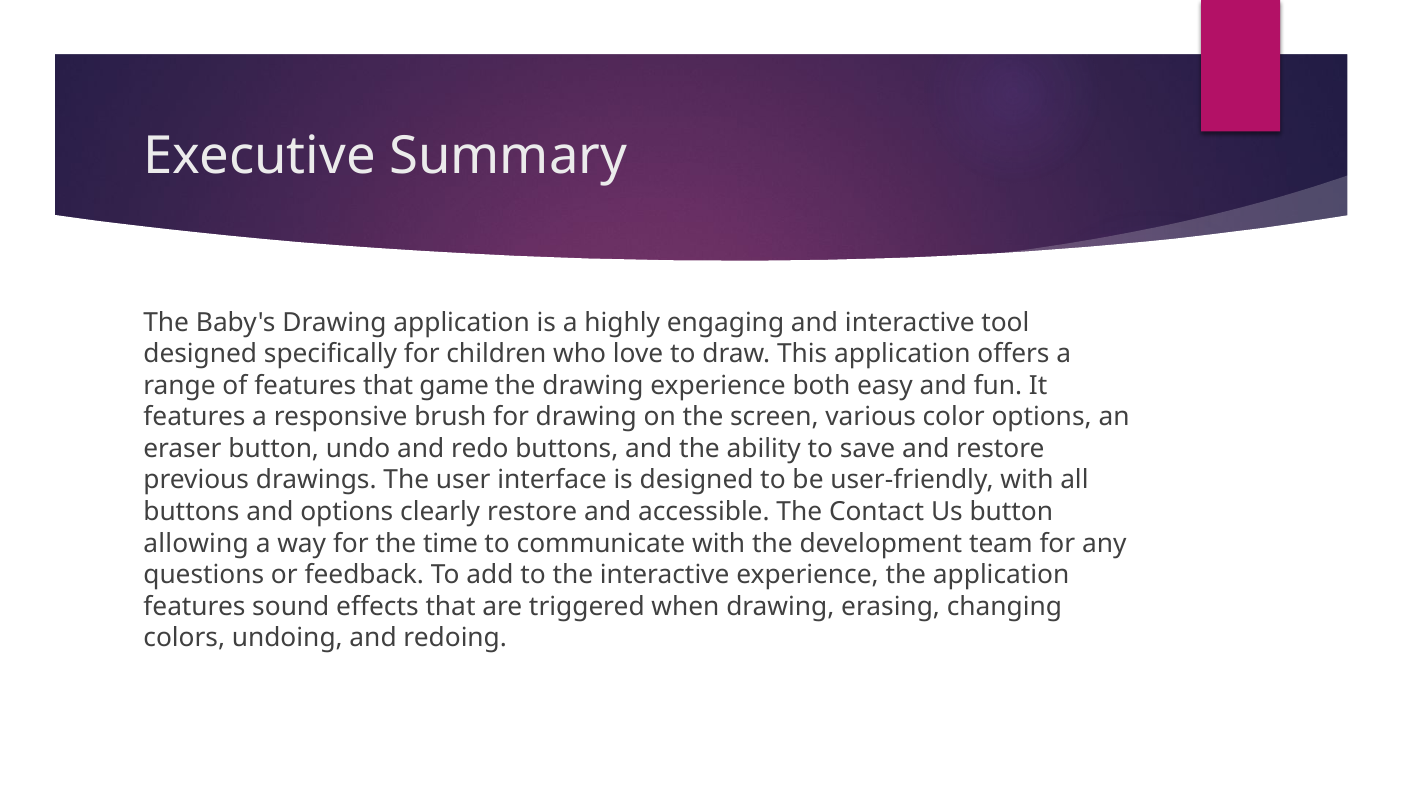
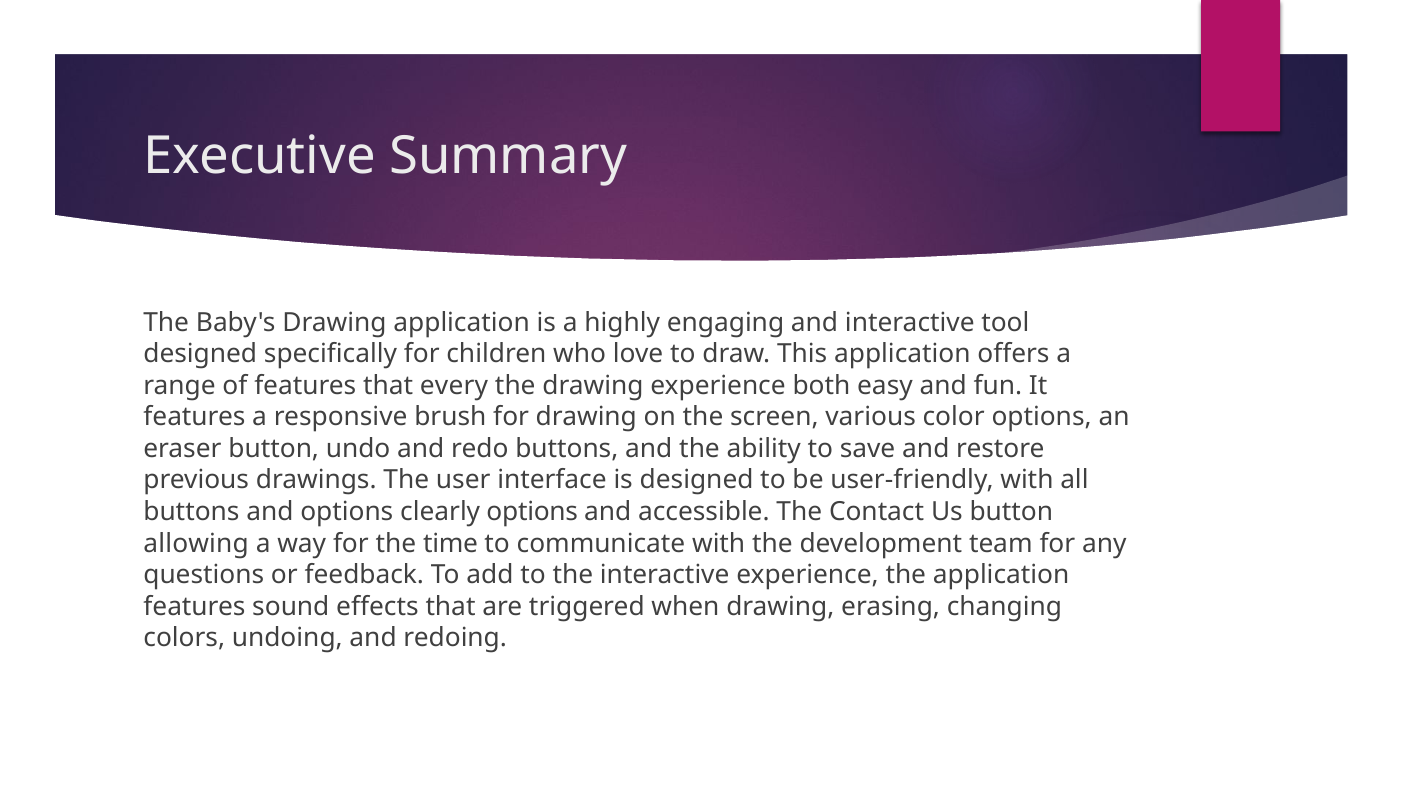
game: game -> every (454, 386)
clearly restore: restore -> options (532, 512)
